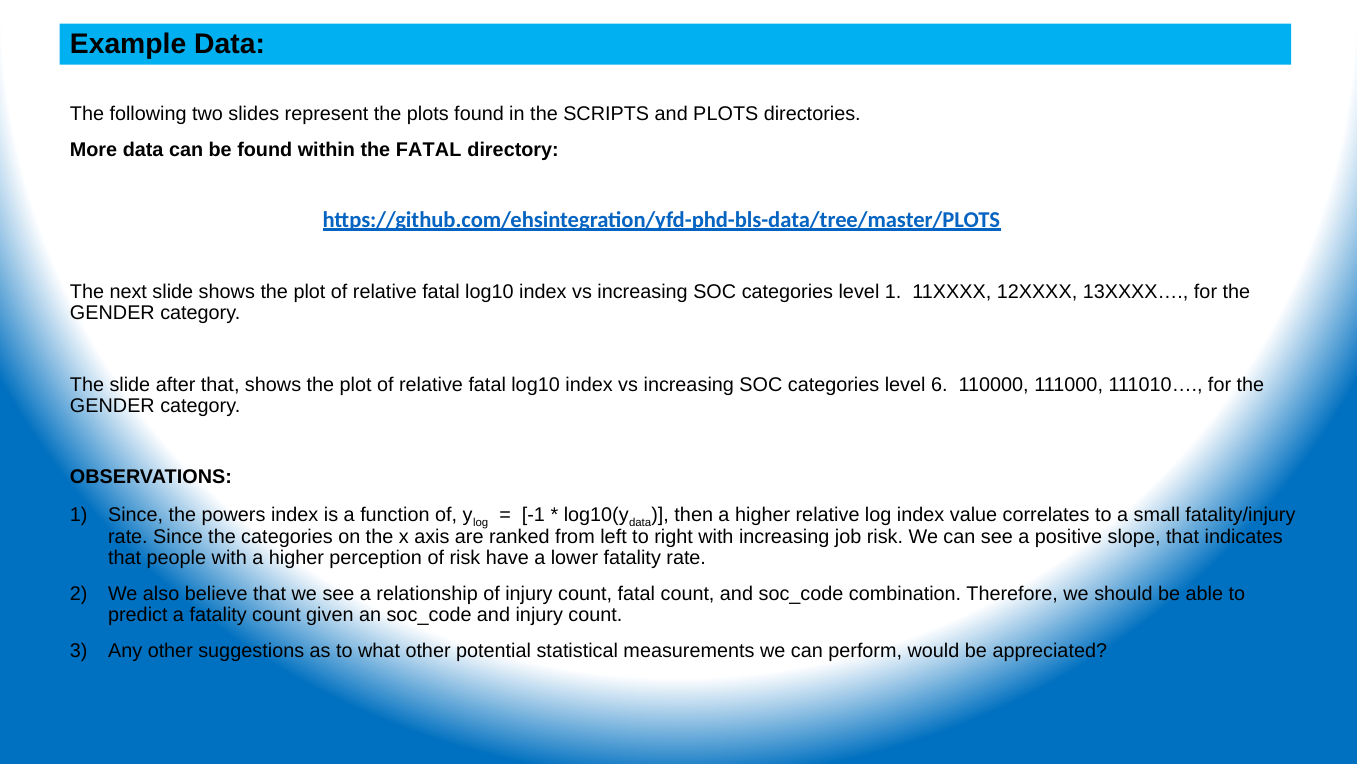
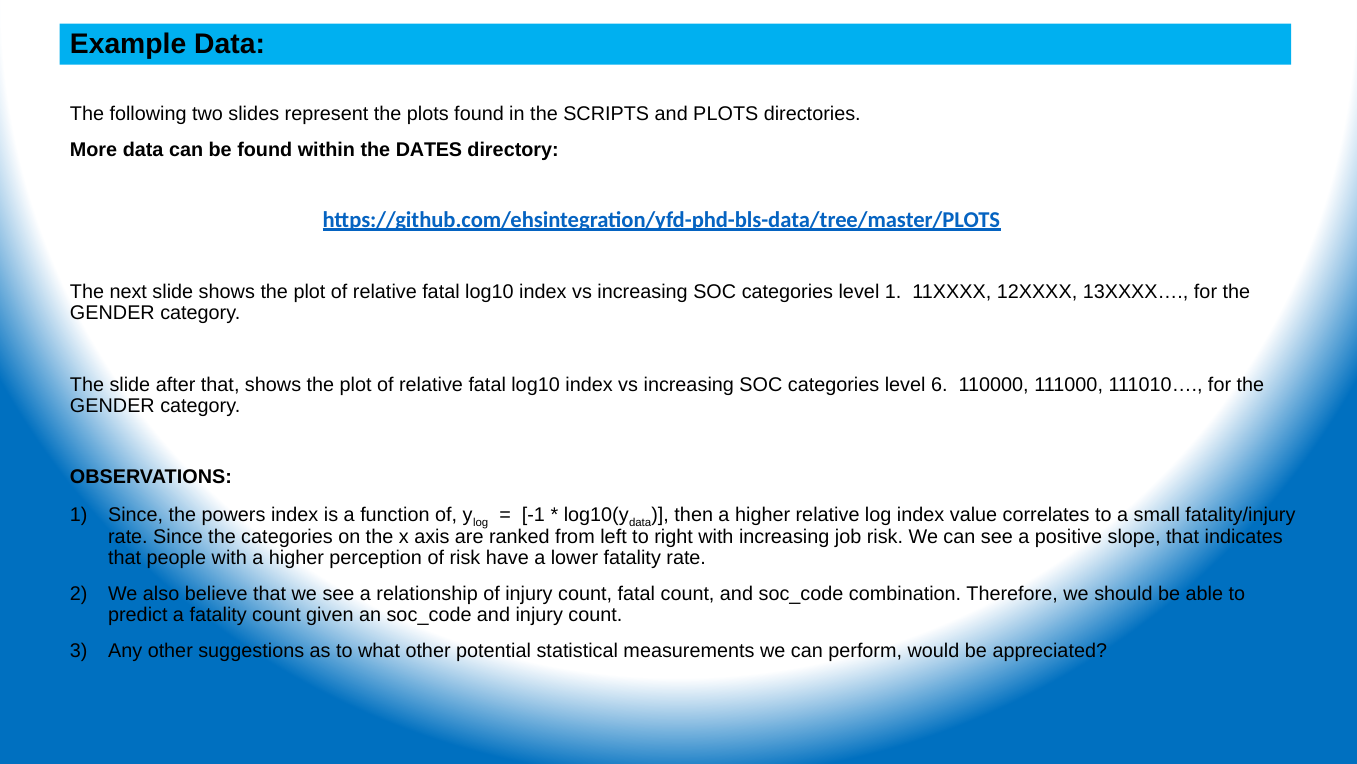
the FATAL: FATAL -> DATES (429, 150)
